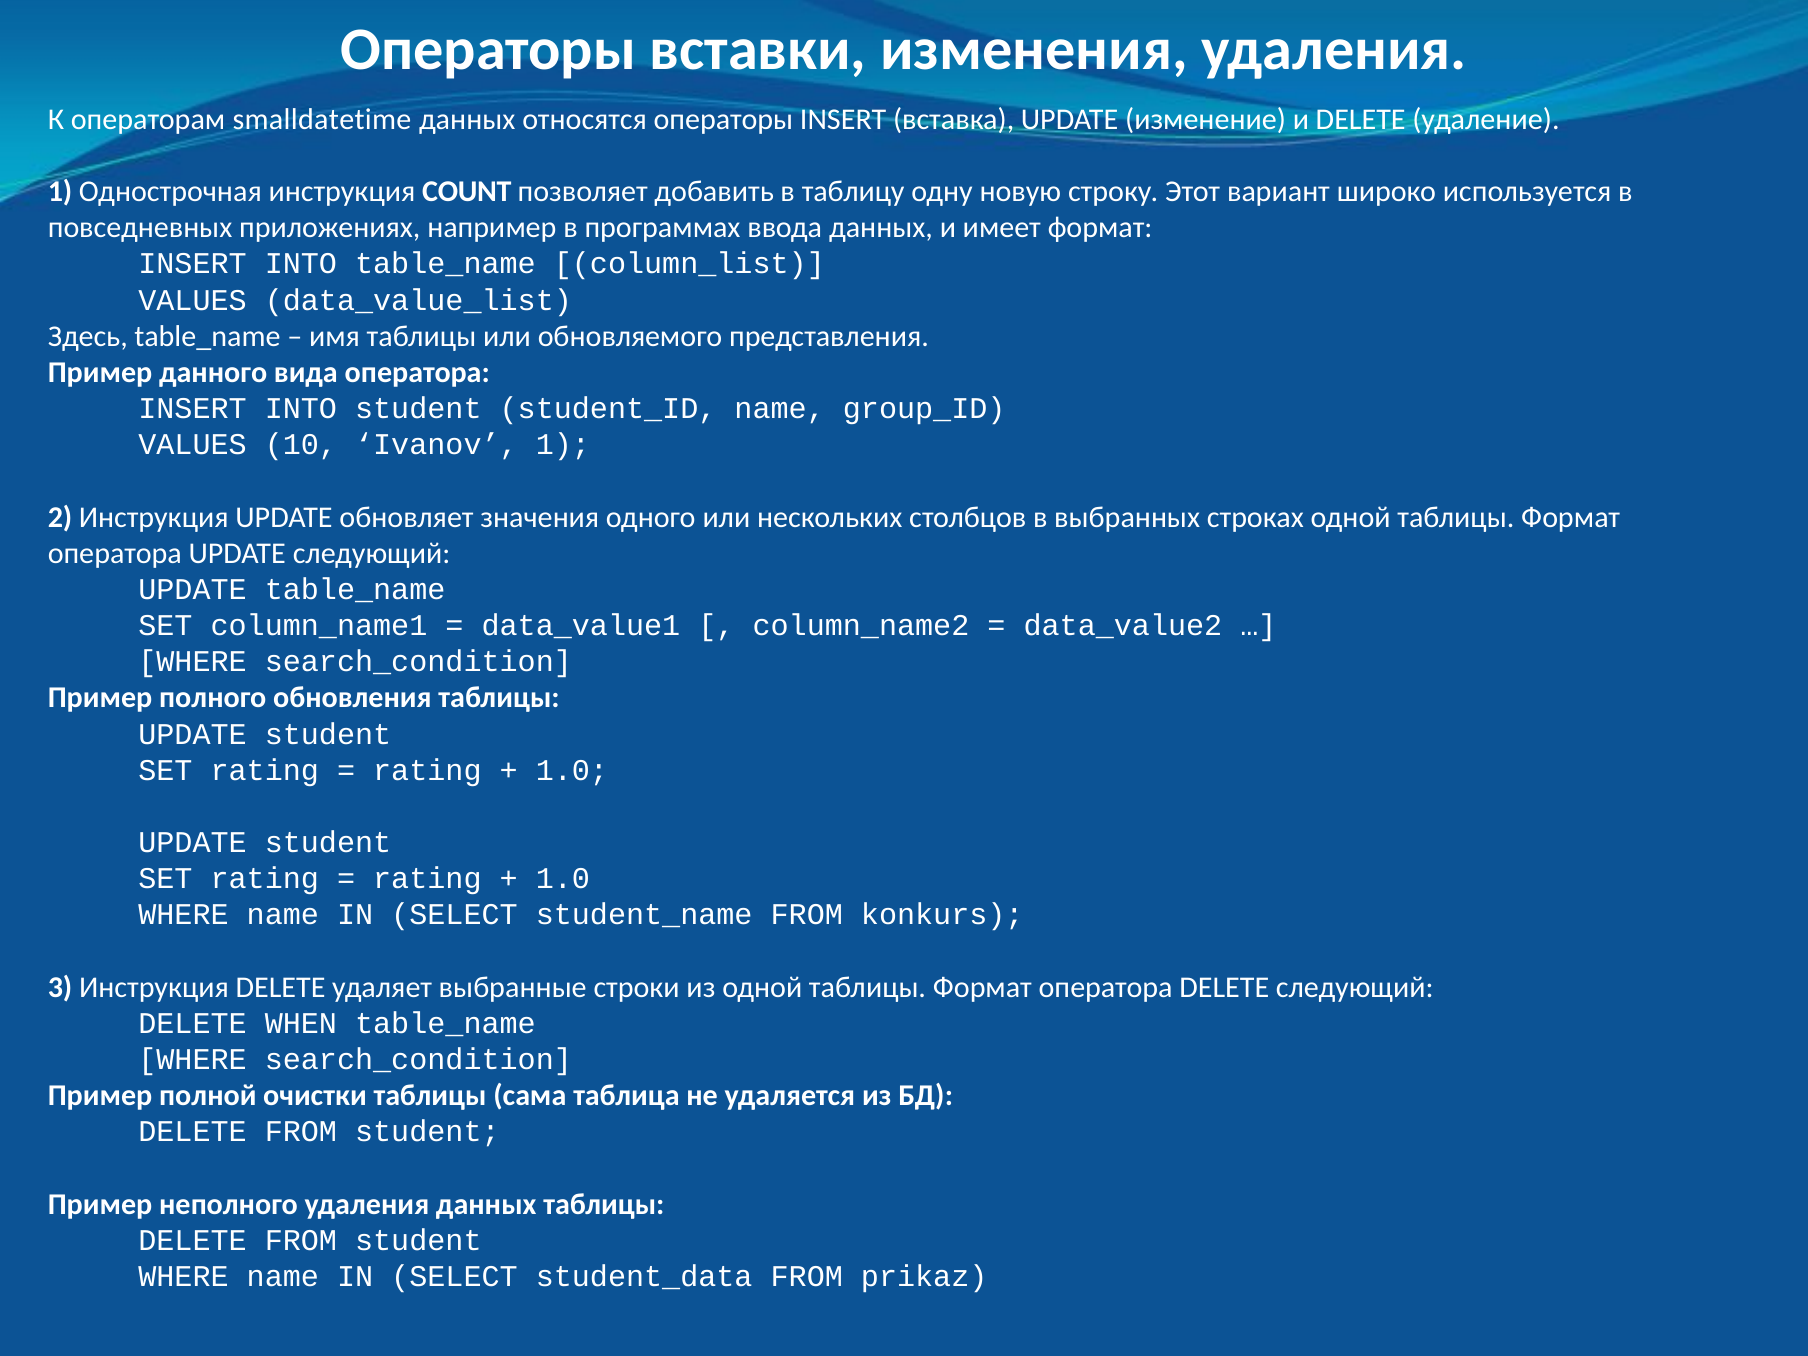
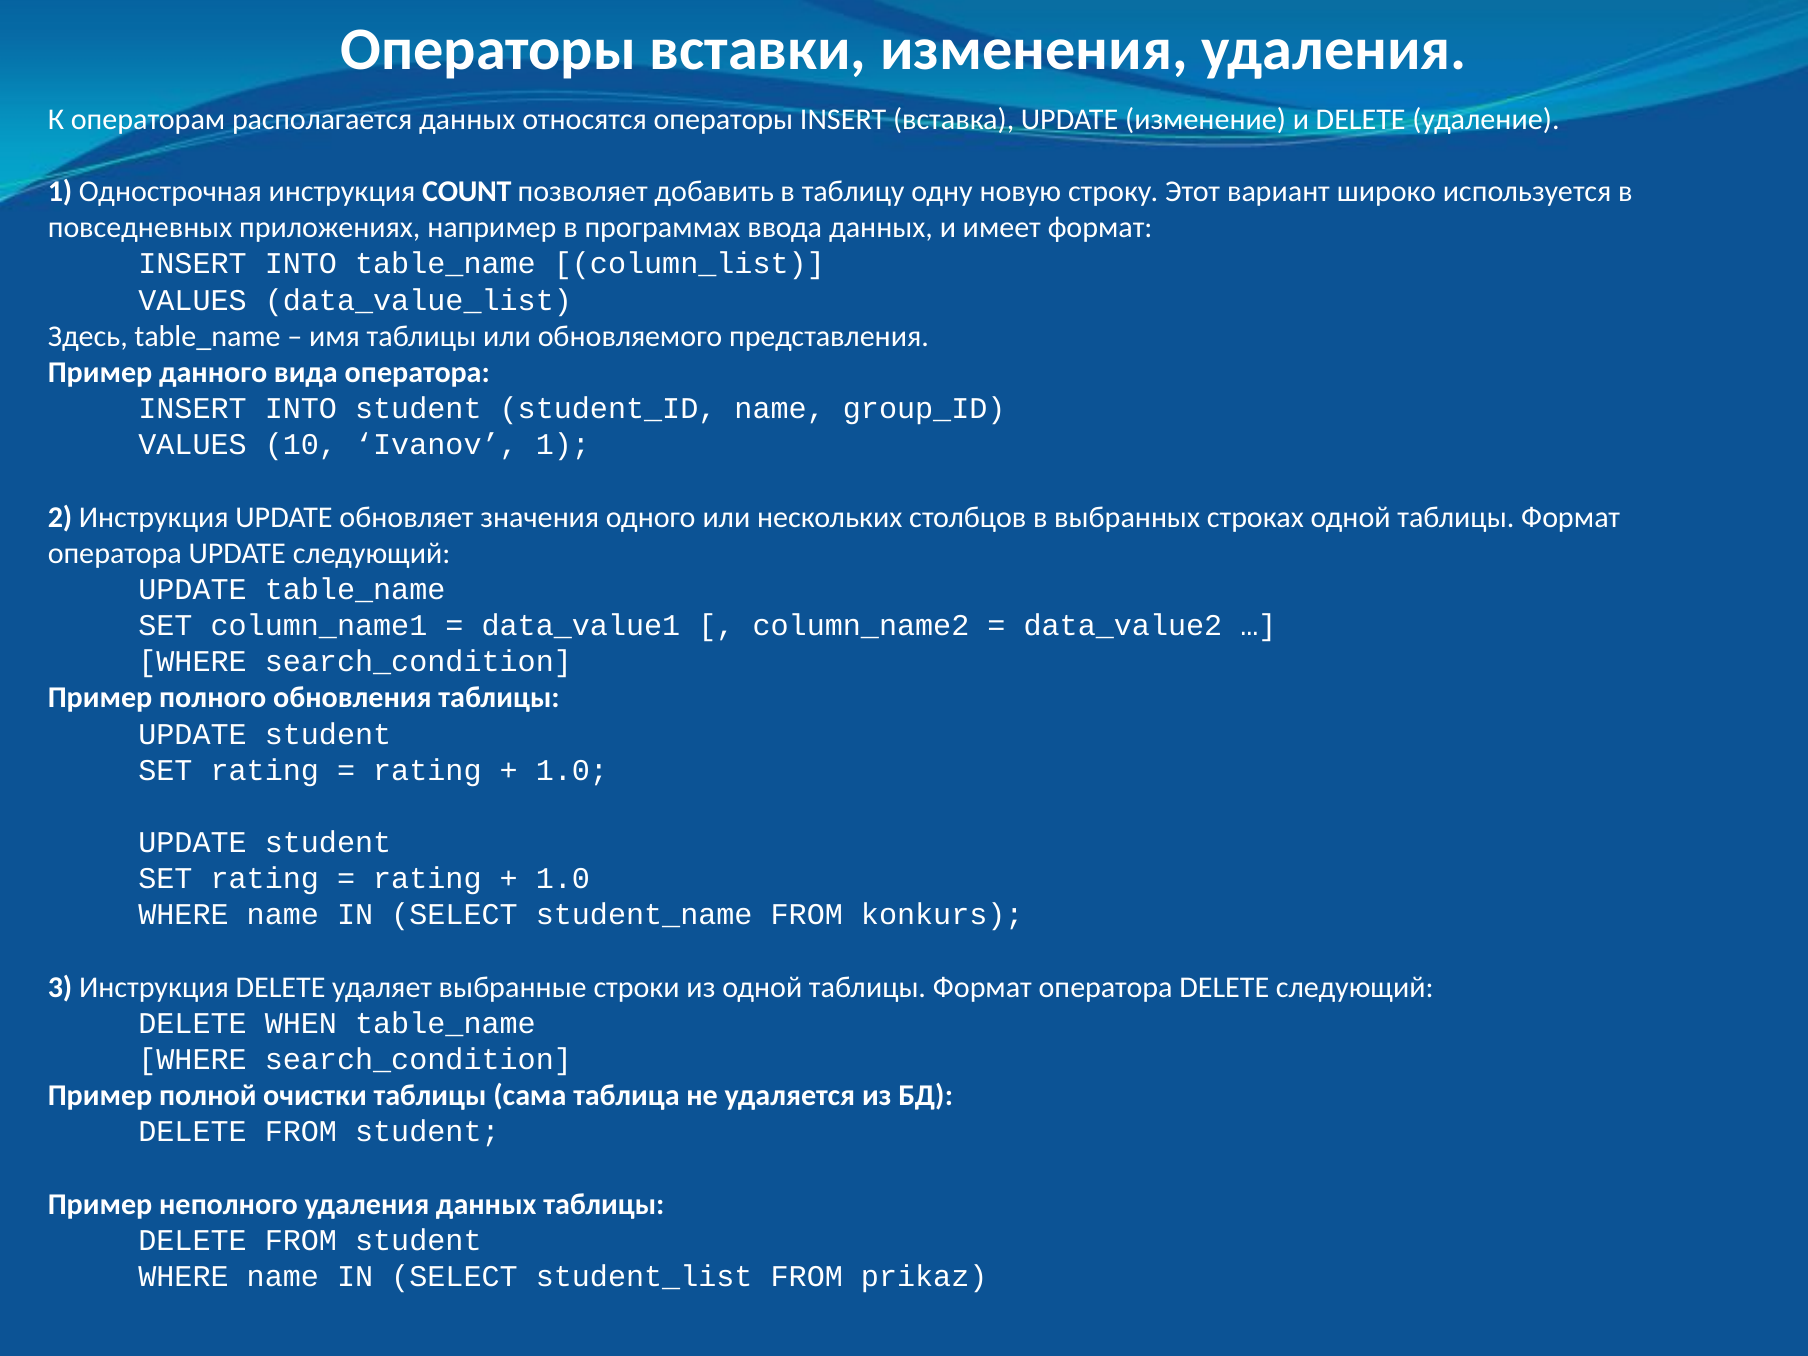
smalldatetime: smalldatetime -> располагается (322, 119)
student_data: student_data -> student_list (644, 1277)
